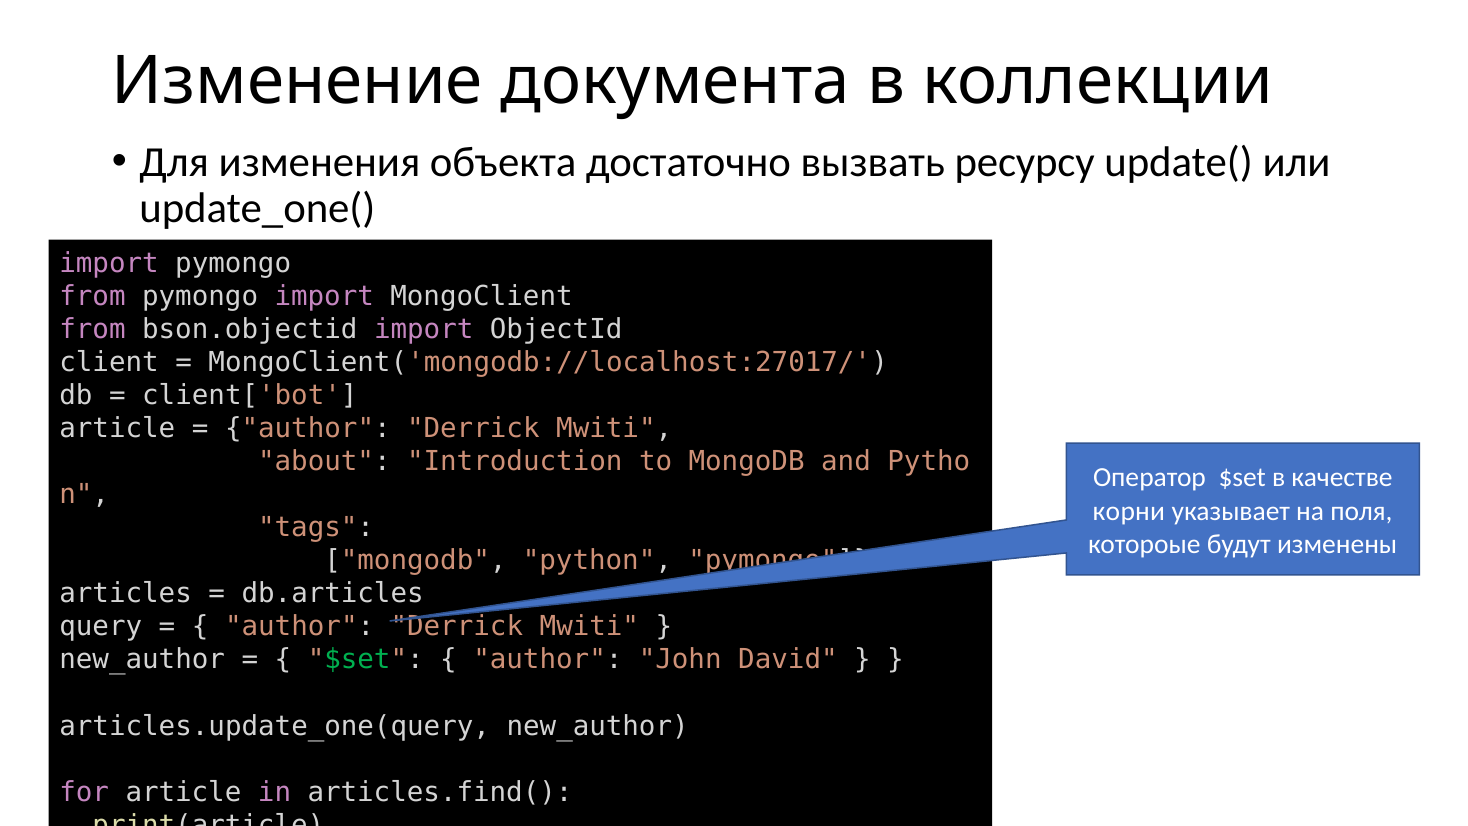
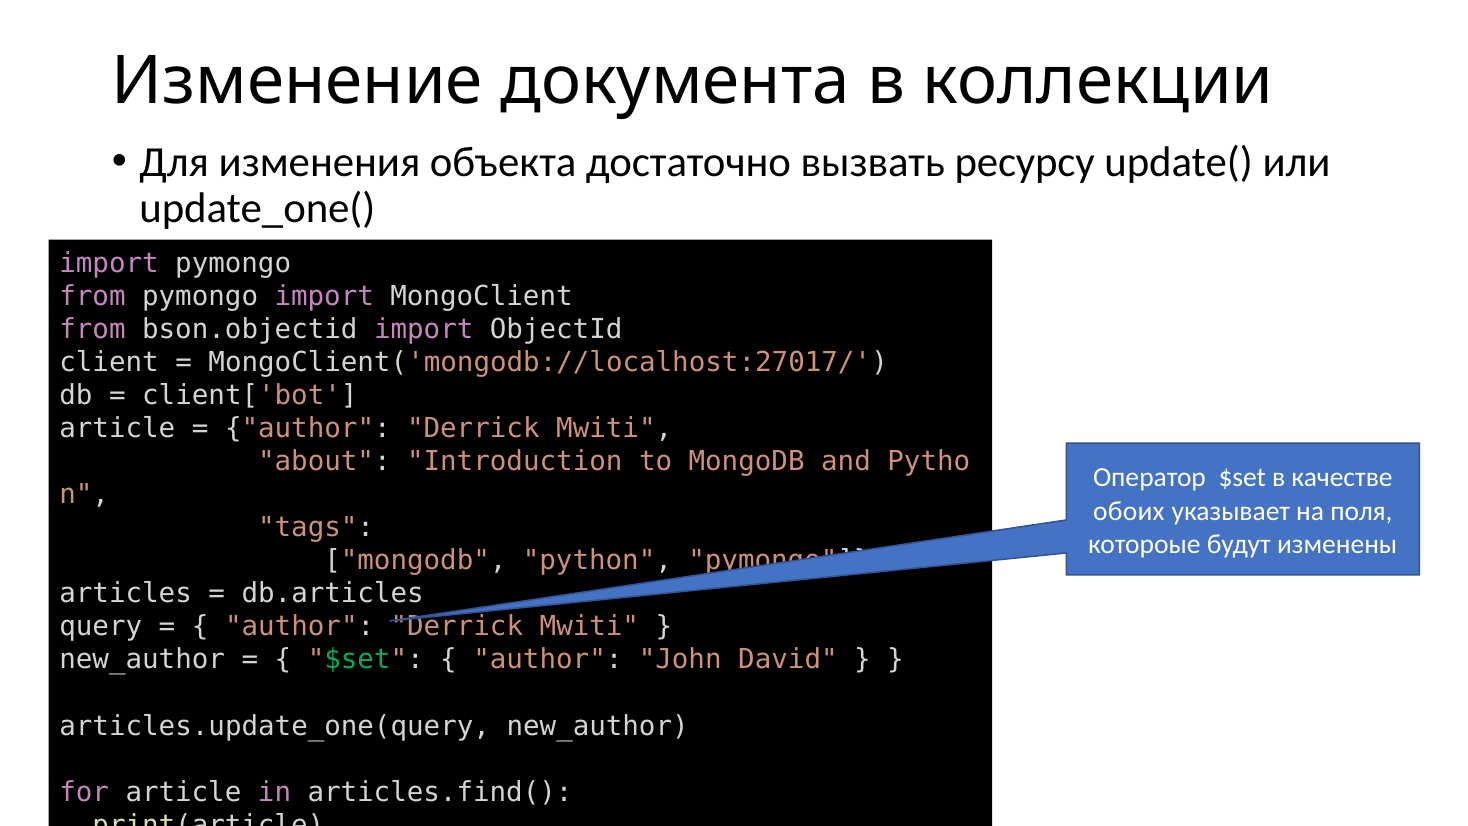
корни: корни -> обоих (1129, 511)
